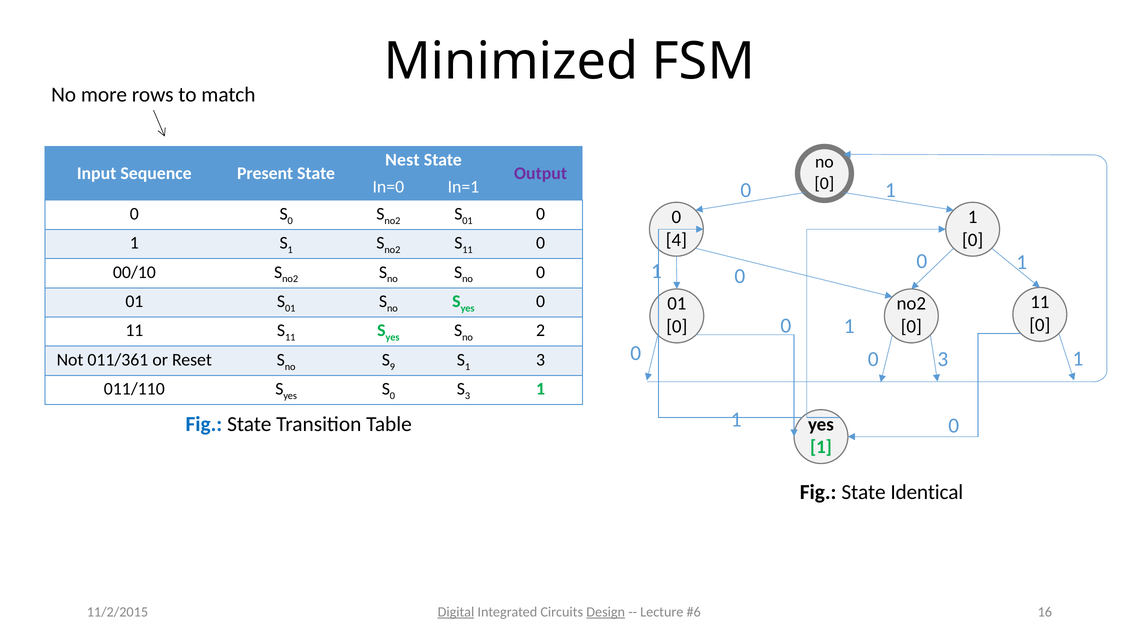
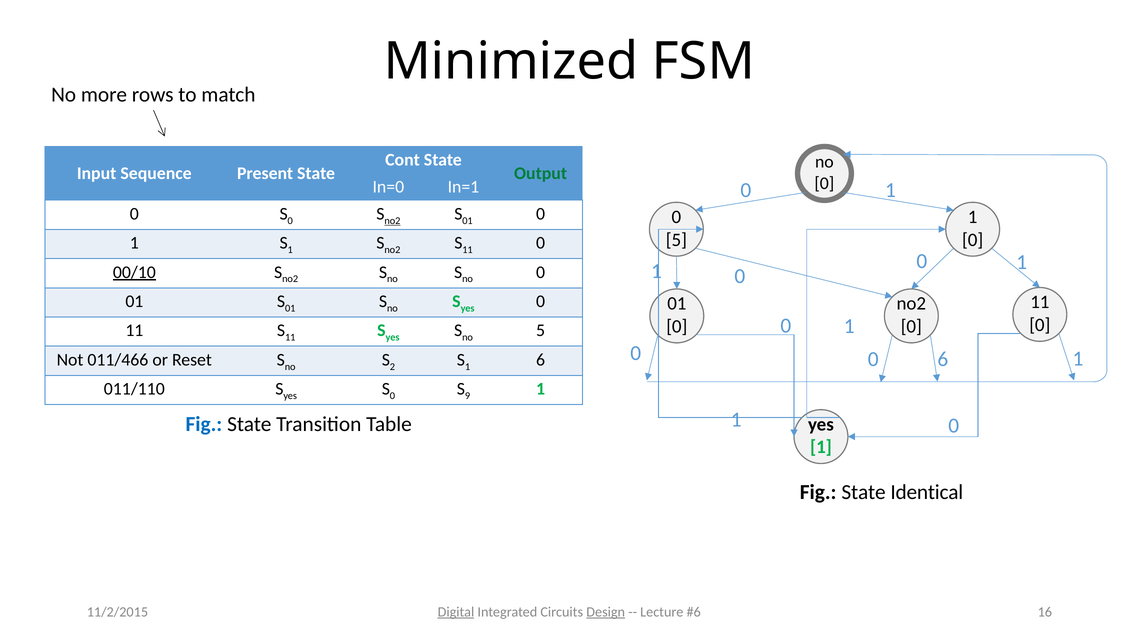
Nest: Nest -> Cont (403, 160)
Output colour: purple -> green (541, 173)
no2 underline: none -> present (392, 221)
4: 4 -> 5 (676, 240)
00/10 underline: none -> present (134, 272)
no 2: 2 -> 5 (541, 330)
0 3: 3 -> 6 (943, 359)
011/361: 011/361 -> 011/466 (118, 360)
9: 9 -> 2 (392, 366)
1 3: 3 -> 6 (541, 360)
3: 3 -> 9 (468, 396)
